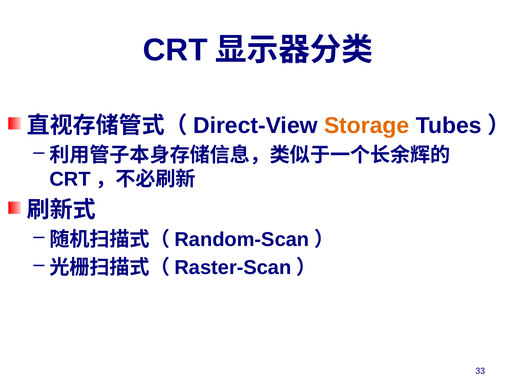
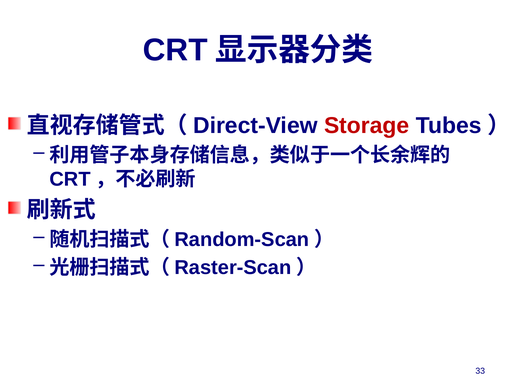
Storage colour: orange -> red (367, 125)
